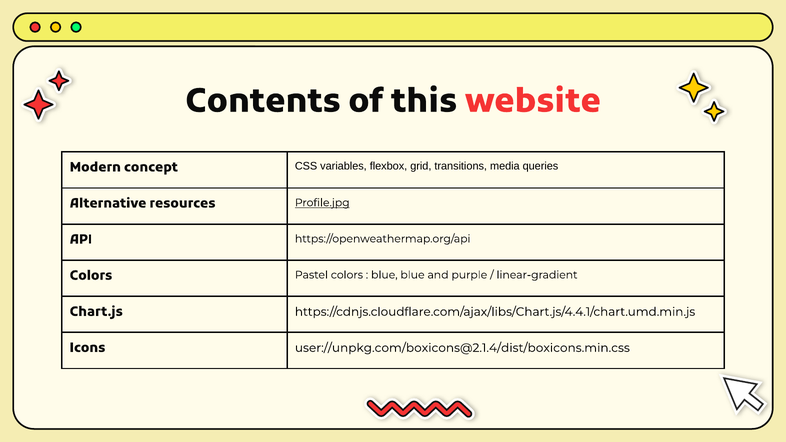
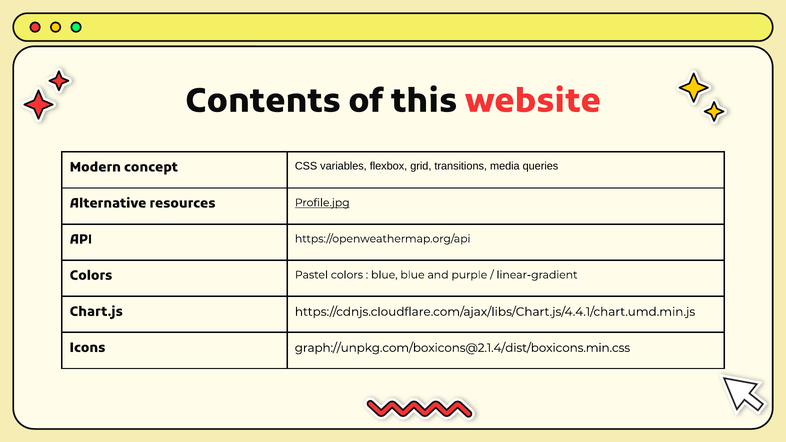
user://unpkg.com/boxicons@2.1.4/dist/boxicons.min.css: user://unpkg.com/boxicons@2.1.4/dist/boxicons.min.css -> graph://unpkg.com/boxicons@2.1.4/dist/boxicons.min.css (462, 348)
